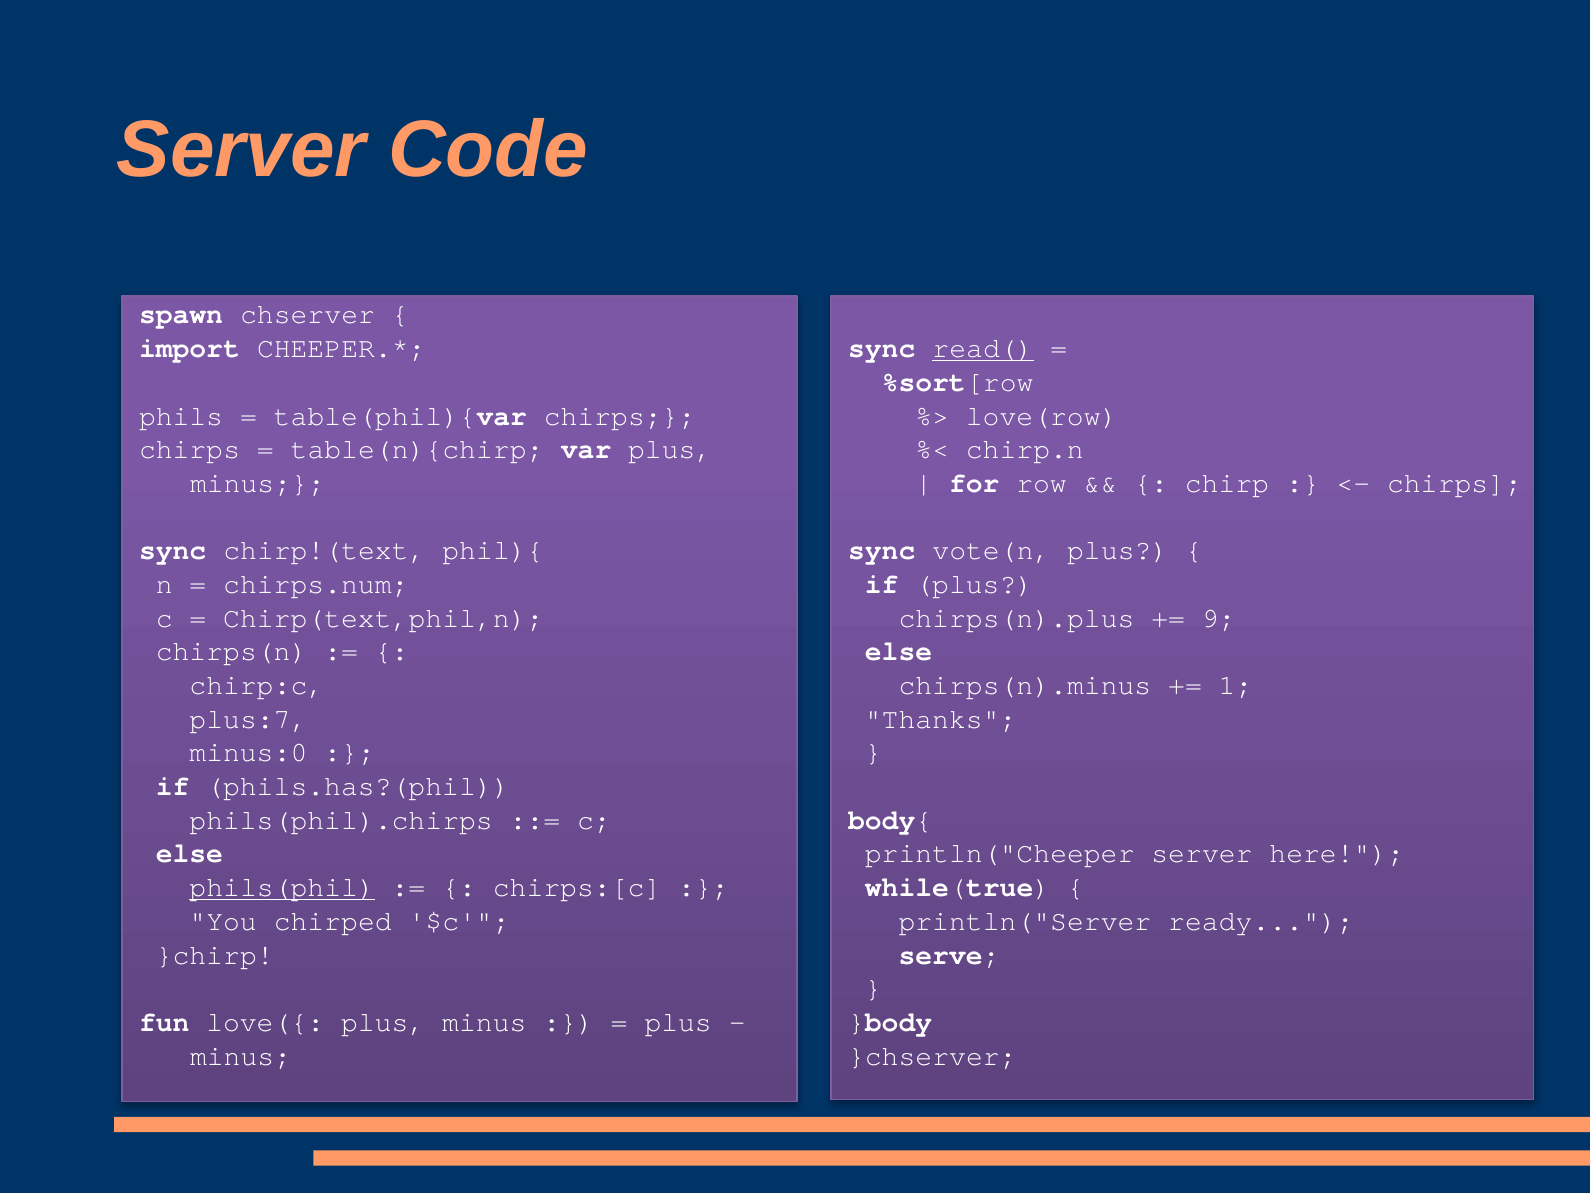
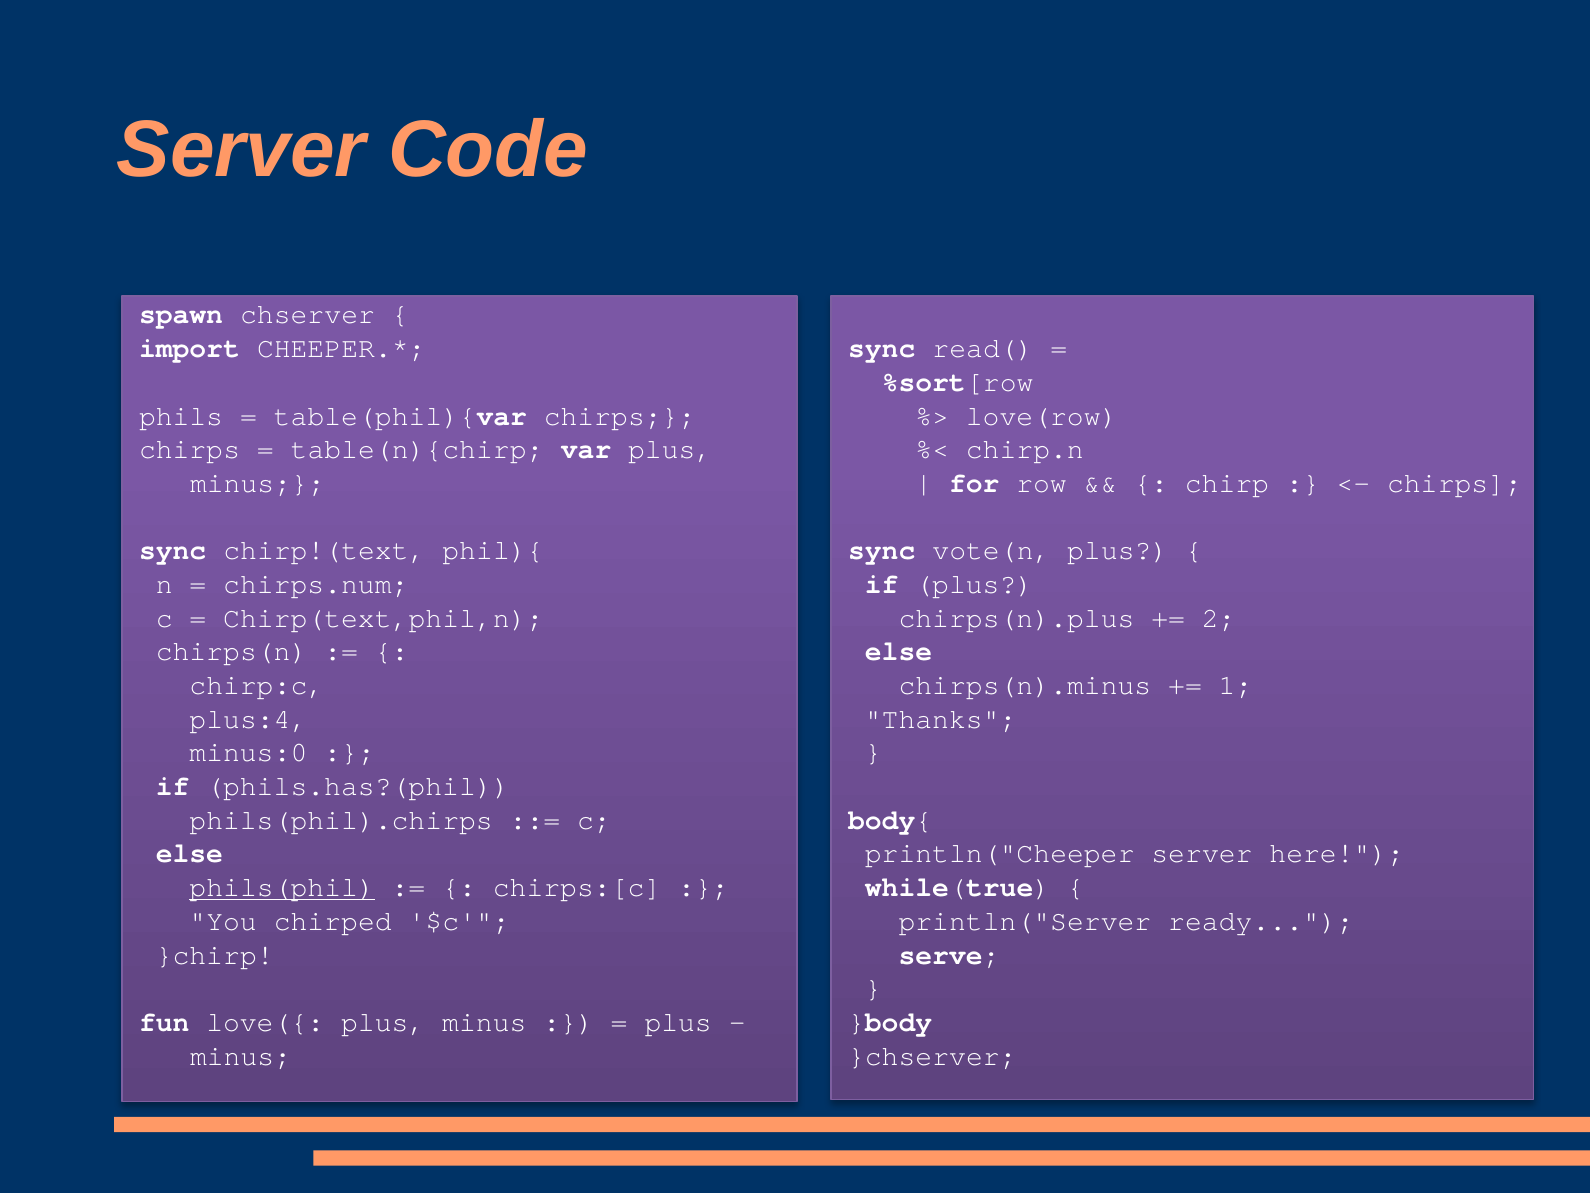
read( underline: present -> none (983, 348)
9: 9 -> 2 (1219, 618)
plus:7: plus:7 -> plus:4 (248, 719)
